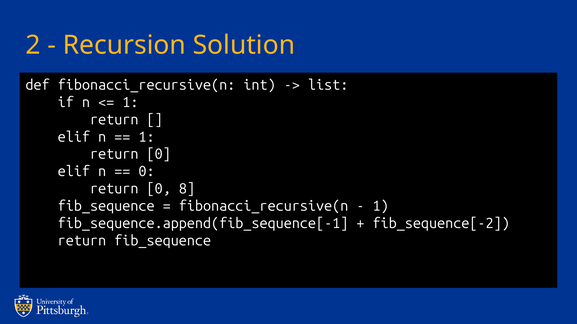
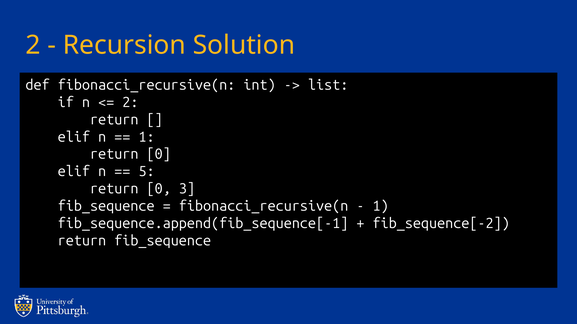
1: 1 -> 2 (130, 103)
0: 0 -> 5 (147, 172)
8: 8 -> 3 (187, 189)
